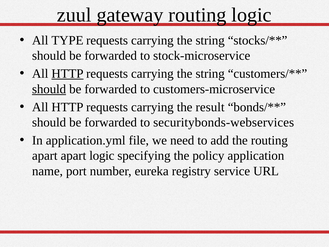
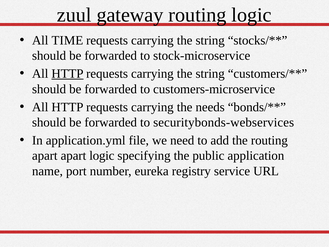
TYPE: TYPE -> TIME (67, 40)
should underline: present -> none (49, 89)
result: result -> needs (210, 107)
policy: policy -> public (208, 156)
